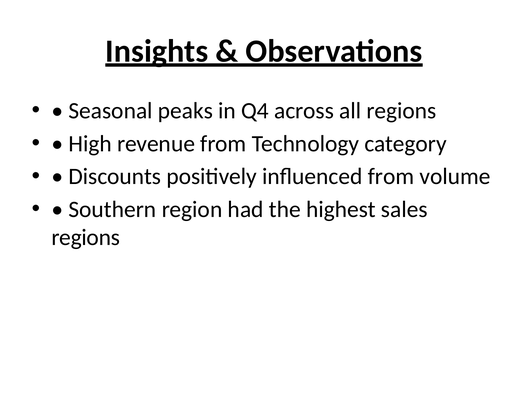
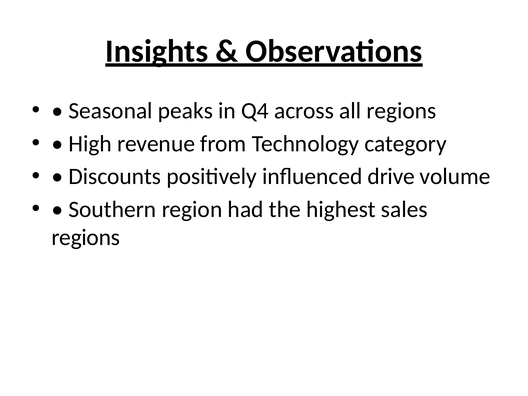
influenced from: from -> drive (391, 176)
